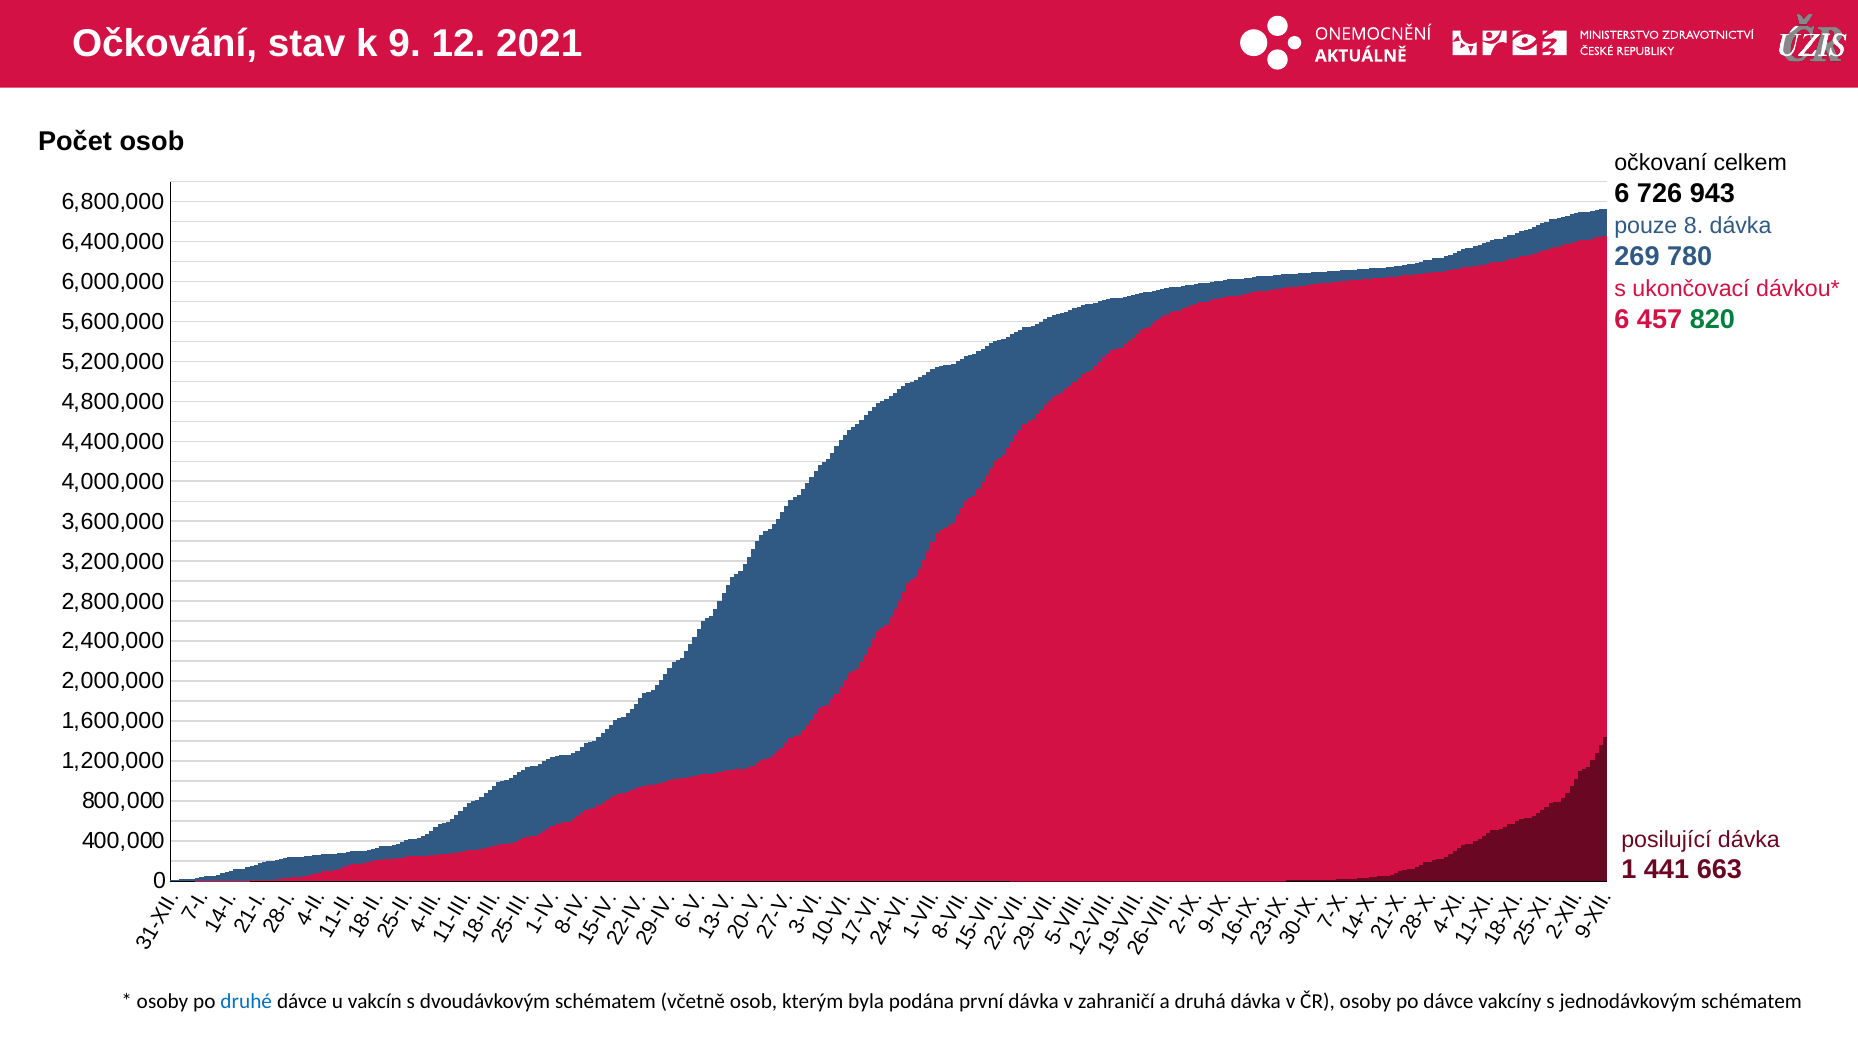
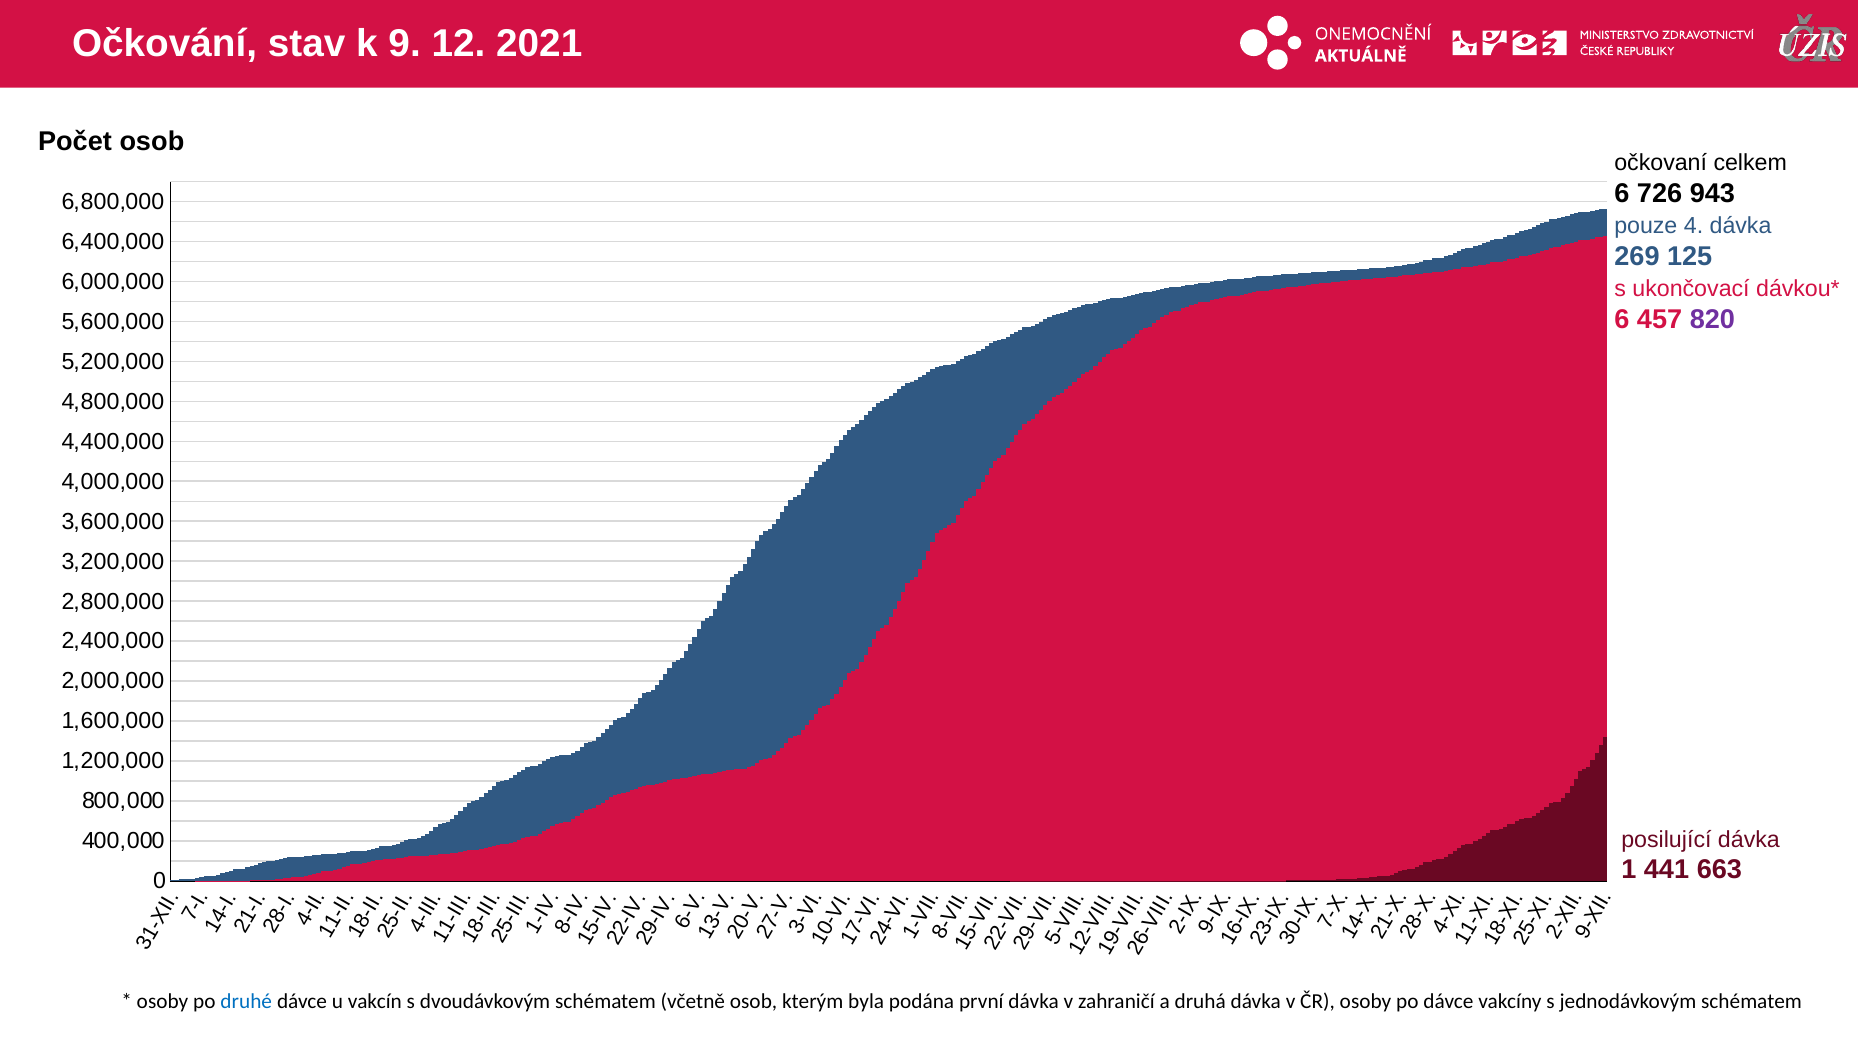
pouze 8: 8 -> 4 (1694, 226)
780: 780 -> 125 (1690, 257)
820 colour: green -> purple (1712, 320)
